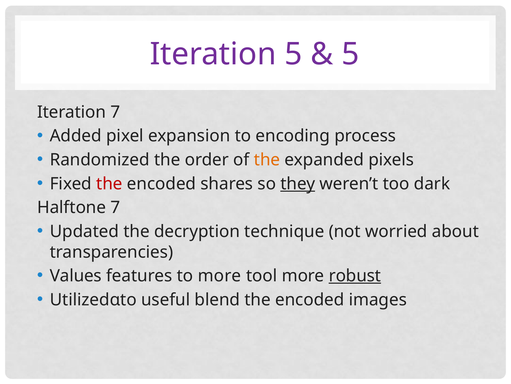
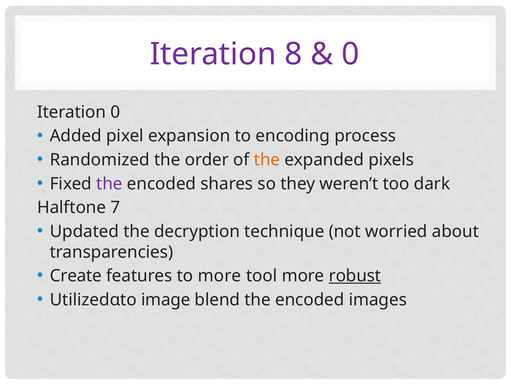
Iteration 5: 5 -> 8 (293, 54)
5: 5 -> 0 (350, 54)
Iteration 7: 7 -> 0 (115, 112)
the colour: red -> purple (109, 183)
they underline: present -> none (298, 183)
Values: Values -> Create (76, 275)
useful: useful -> image (166, 299)
